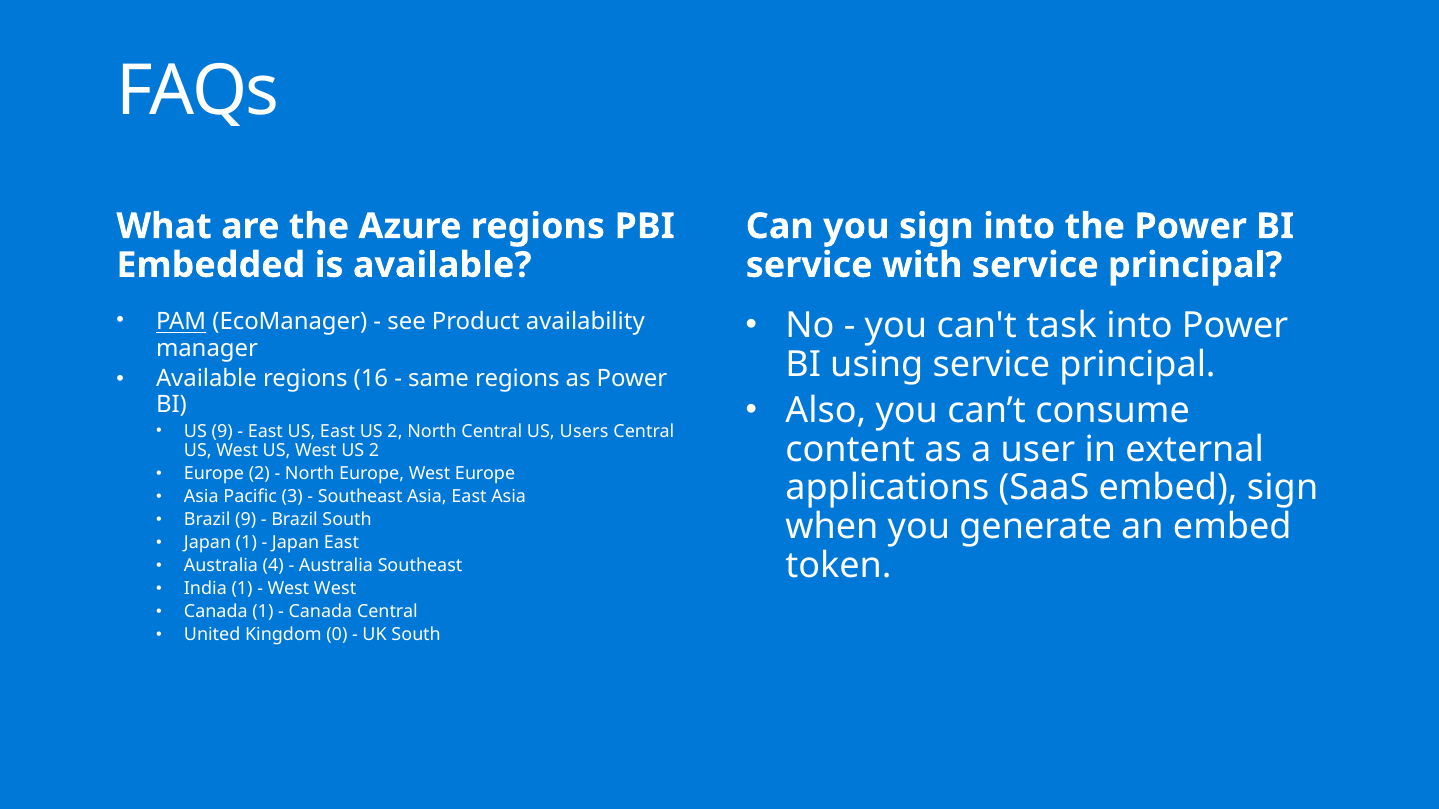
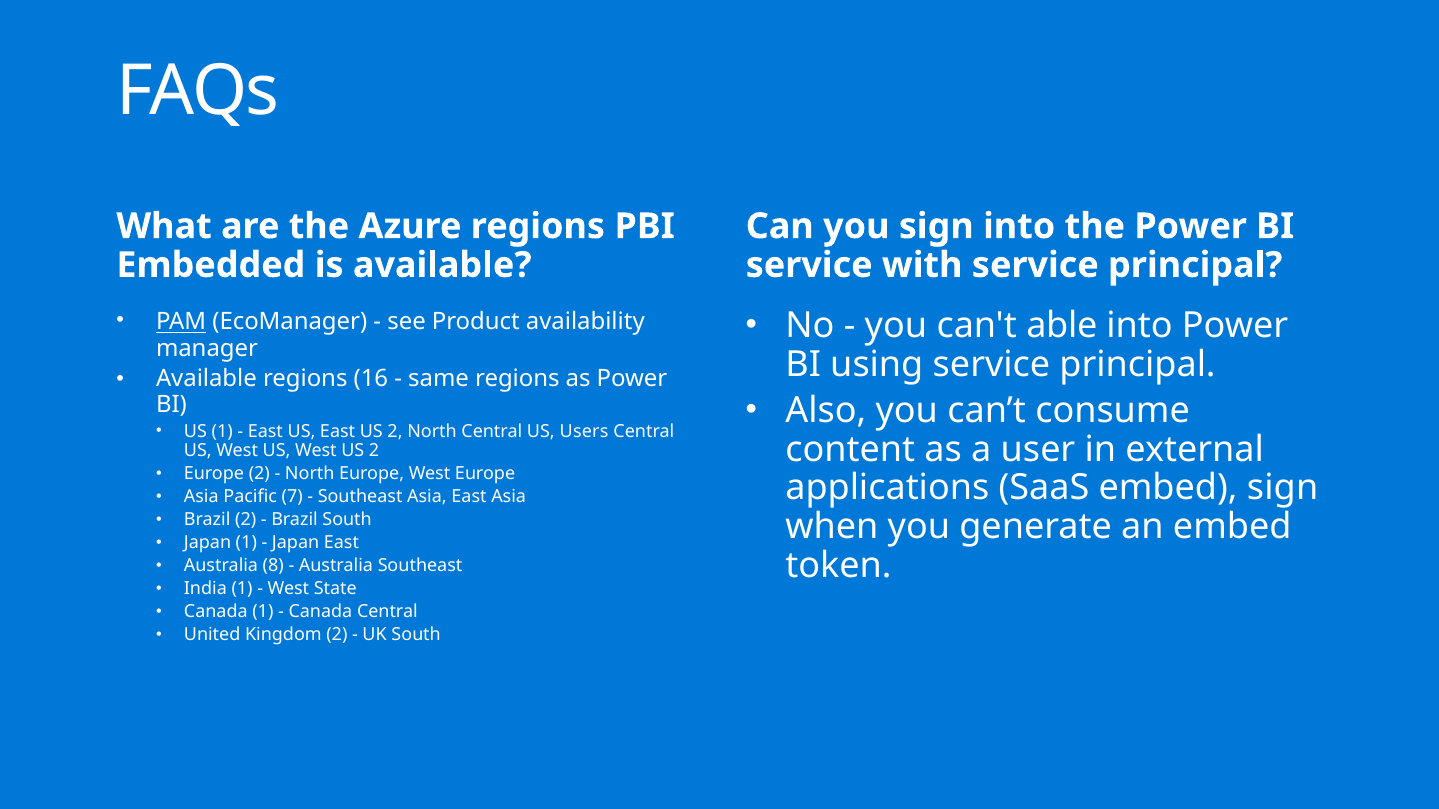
task: task -> able (1062, 326)
US 9: 9 -> 1 (222, 431)
3: 3 -> 7 (292, 497)
Brazil 9: 9 -> 2 (246, 520)
4: 4 -> 8 (273, 566)
West West: West -> State (335, 589)
Kingdom 0: 0 -> 2 (337, 635)
